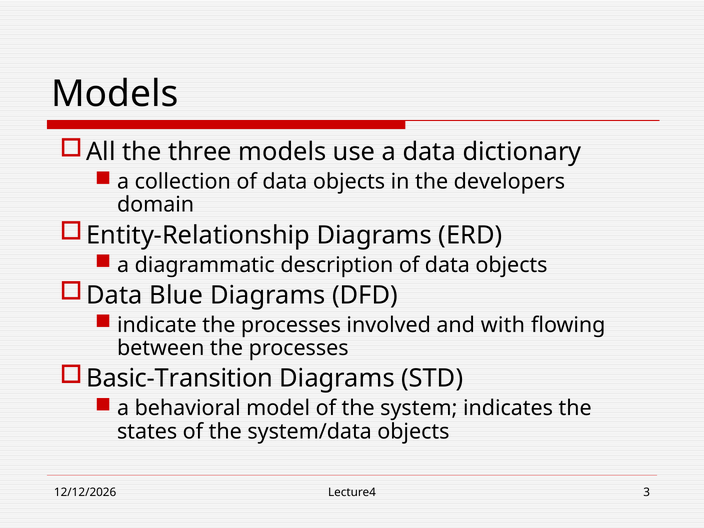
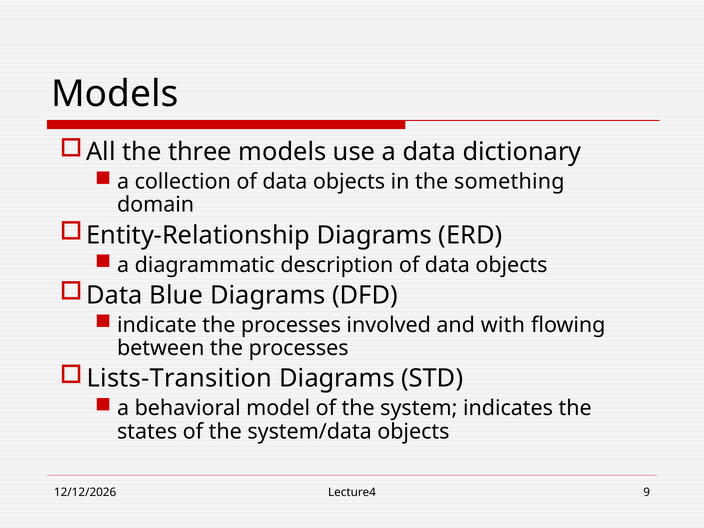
developers: developers -> something (509, 182)
Basic-Transition: Basic-Transition -> Lists-Transition (179, 379)
3: 3 -> 9 (647, 492)
